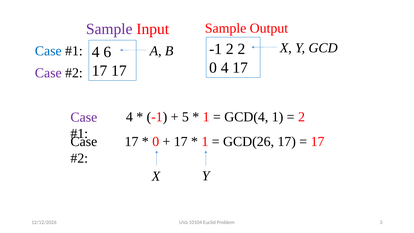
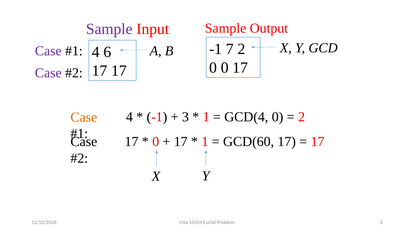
-1 2: 2 -> 7 (230, 49)
Case colour: blue -> purple (48, 51)
0 4: 4 -> 0 (225, 68)
5: 5 -> 3 (185, 117)
GCD(4 1: 1 -> 0 (278, 117)
Case colour: purple -> orange (84, 117)
GCD(26: GCD(26 -> GCD(60 (249, 142)
